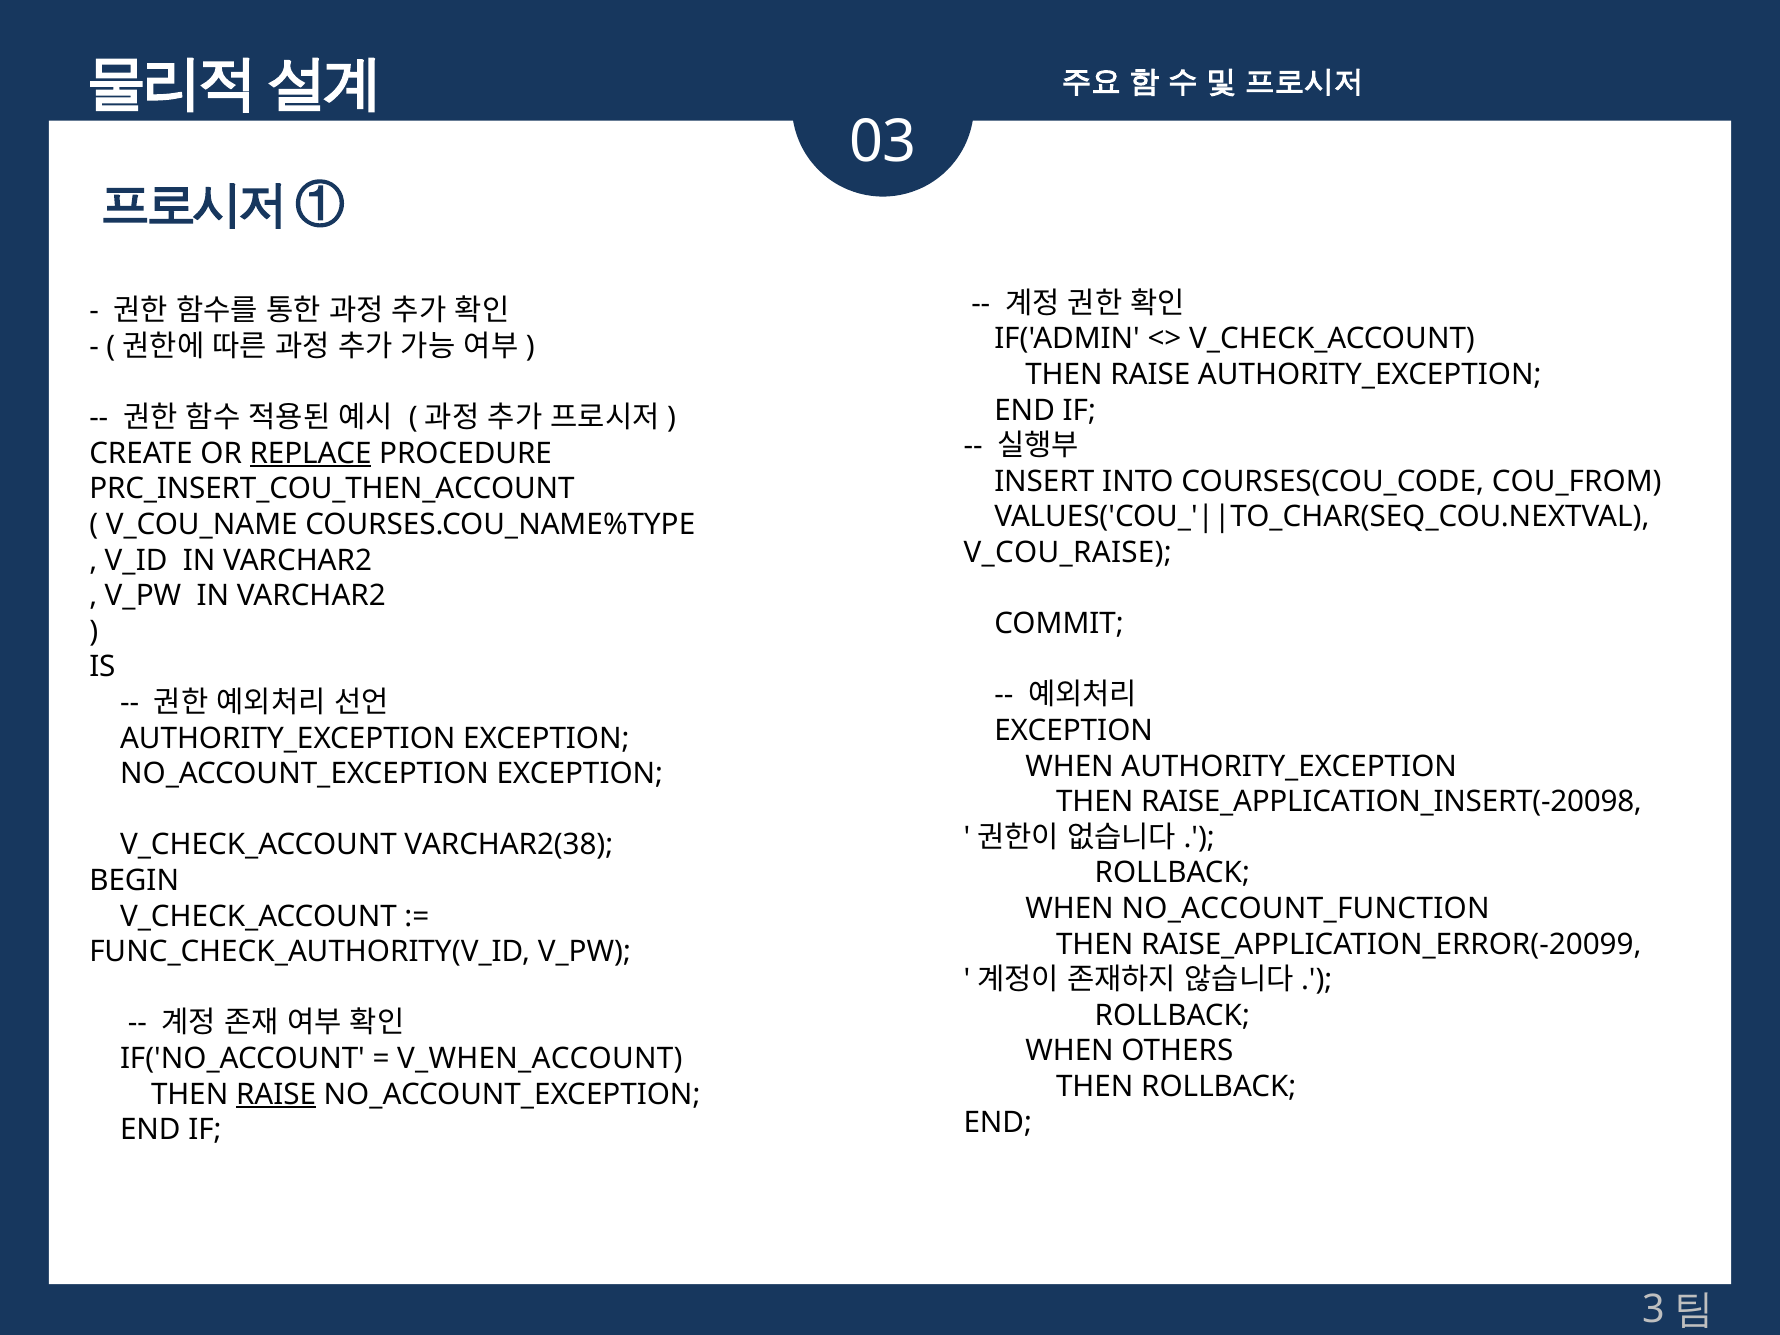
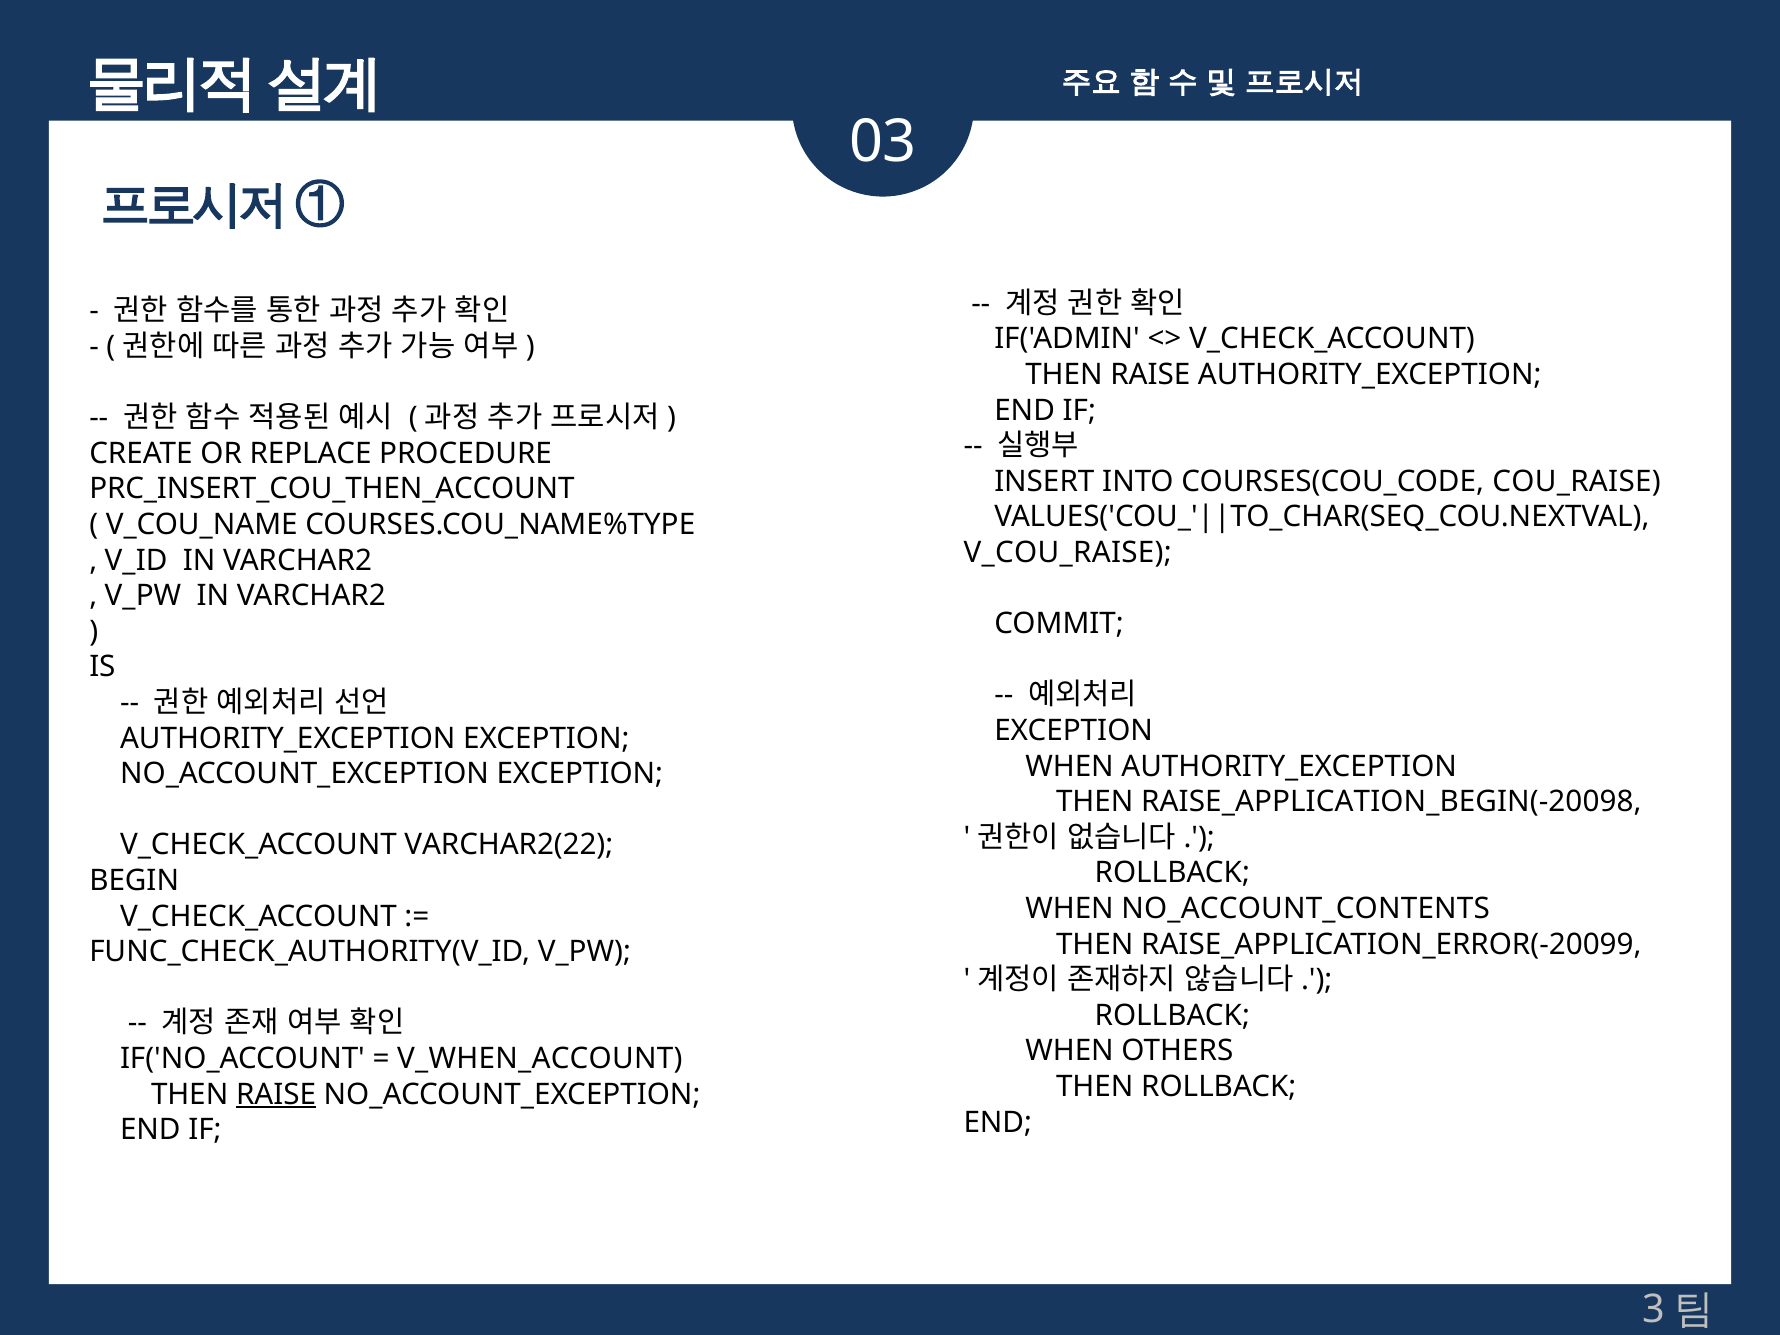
REPLACE underline: present -> none (311, 454)
COU_FROM: COU_FROM -> COU_RAISE (1577, 482)
RAISE_APPLICATION_INSERT(-20098: RAISE_APPLICATION_INSERT(-20098 -> RAISE_APPLICATION_BEGIN(-20098 (1391, 802)
VARCHAR2(38: VARCHAR2(38 -> VARCHAR2(22 (509, 845)
NO_ACCOUNT_FUNCTION: NO_ACCOUNT_FUNCTION -> NO_ACCOUNT_CONTENTS (1306, 909)
